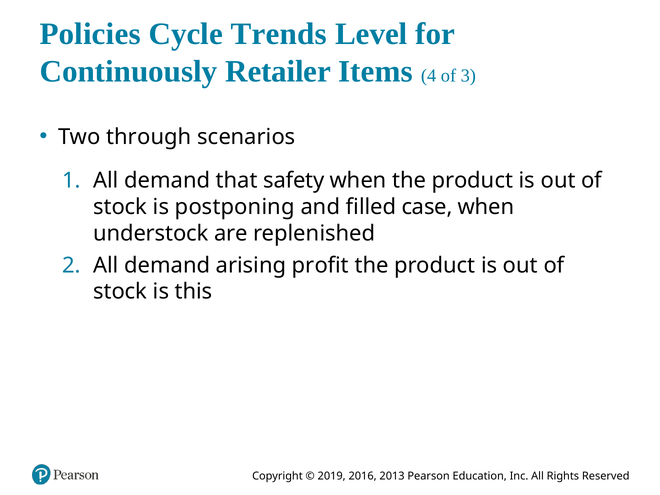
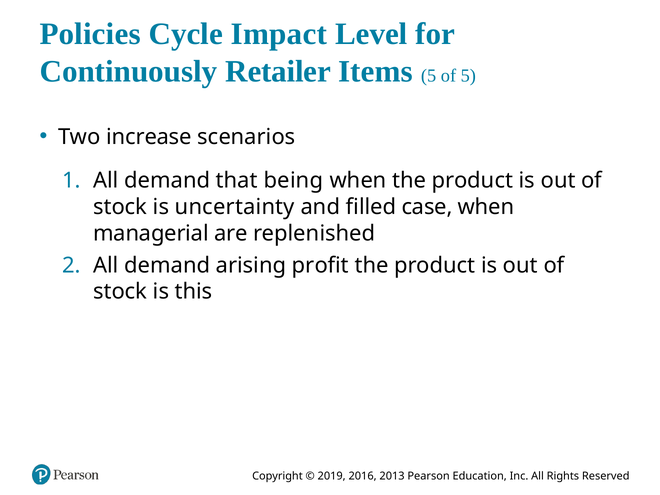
Trends: Trends -> Impact (279, 34)
Items 4: 4 -> 5 (429, 76)
of 3: 3 -> 5 (468, 76)
through: through -> increase (149, 137)
safety: safety -> being (294, 181)
postponing: postponing -> uncertainty (235, 207)
understock: understock -> managerial (151, 233)
